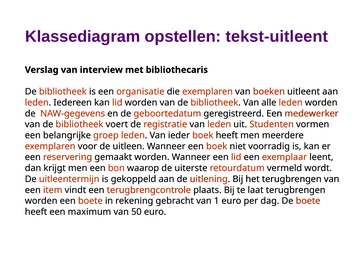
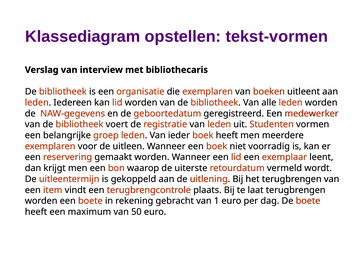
tekst-uitleent: tekst-uitleent -> tekst-vormen (277, 37)
